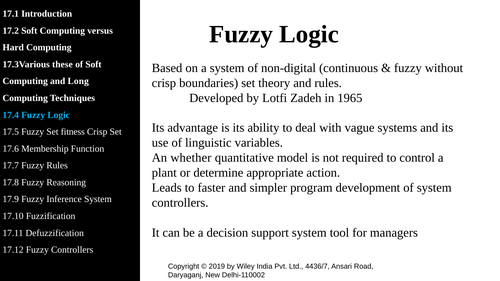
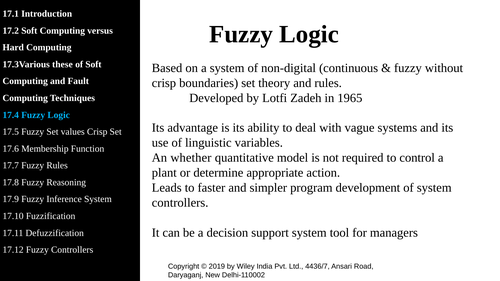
Long: Long -> Fault (78, 81)
fitness: fitness -> values (73, 132)
